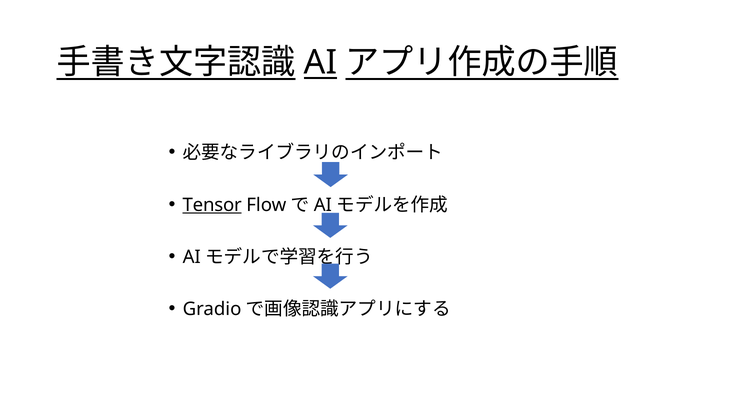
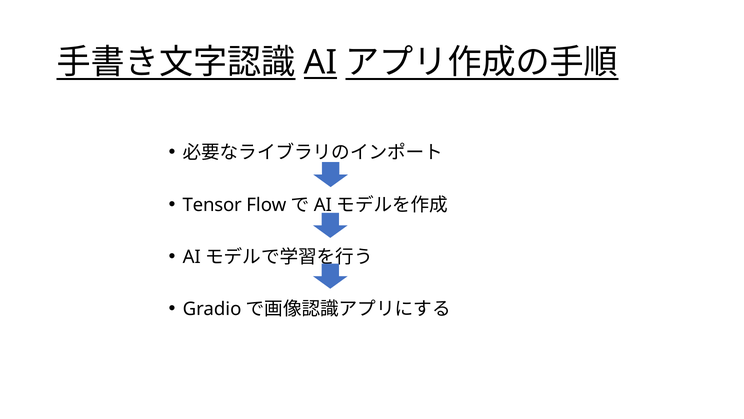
Tensor underline: present -> none (212, 205)
